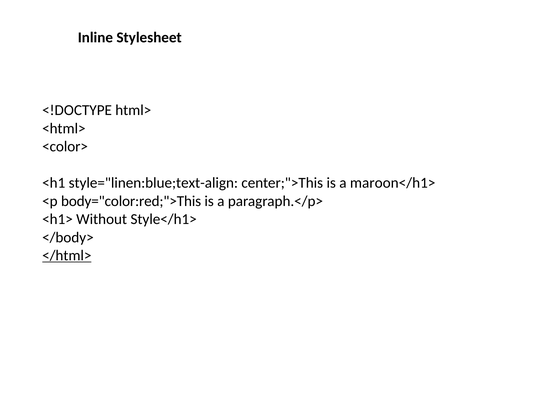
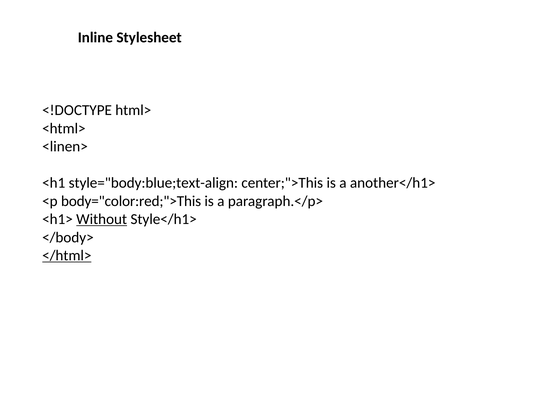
<color>: <color> -> <linen> (65, 146)
style="linen:blue;text-align: style="linen:blue;text-align -> style="body:blue;text-align (153, 183)
maroon</h1>: maroon</h1> -> another</h1> (393, 183)
Without underline: none -> present (102, 219)
